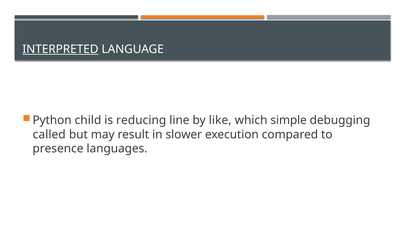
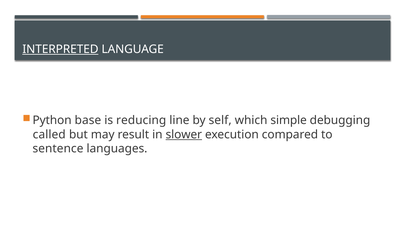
child: child -> base (88, 120)
like: like -> self (220, 120)
slower underline: none -> present (184, 134)
presence: presence -> sentence (58, 148)
